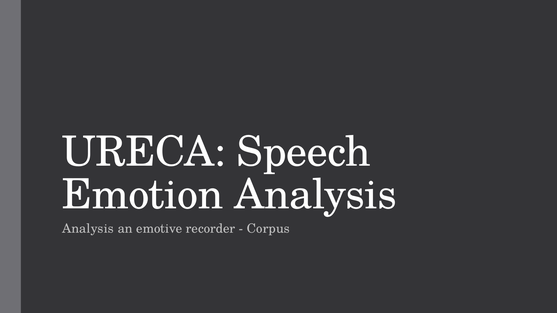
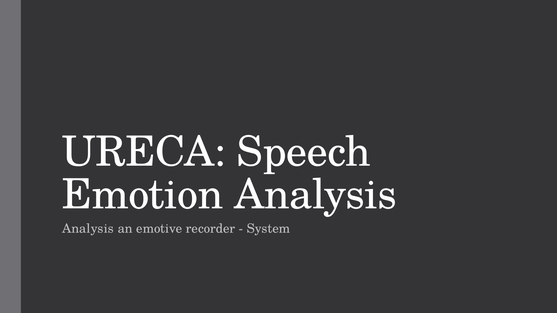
Corpus: Corpus -> System (268, 229)
